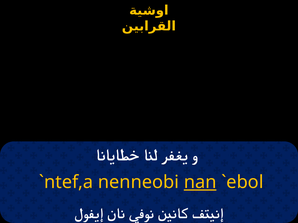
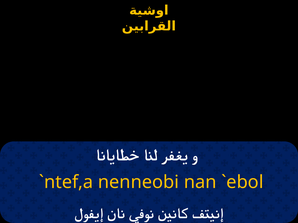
nan underline: present -> none (200, 183)
